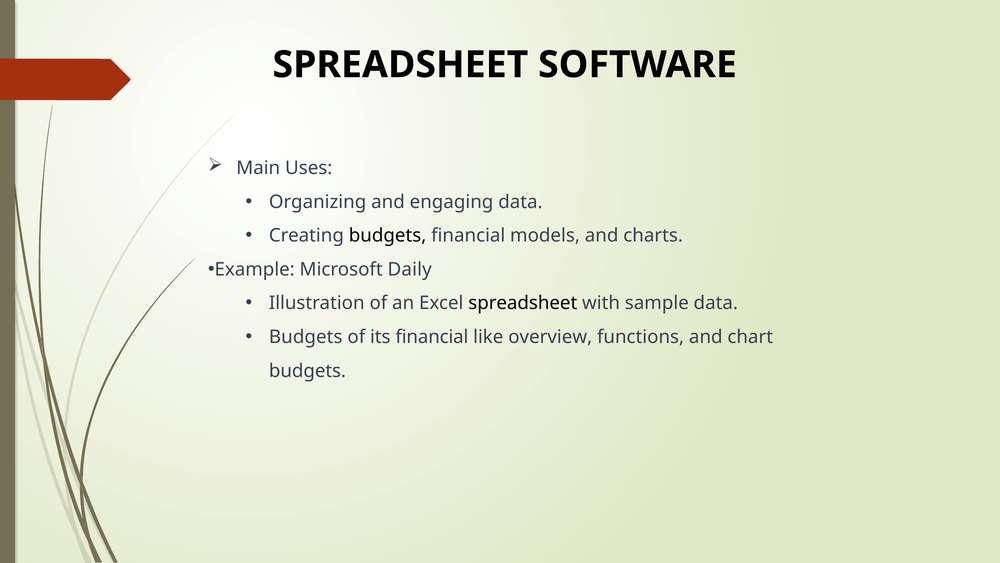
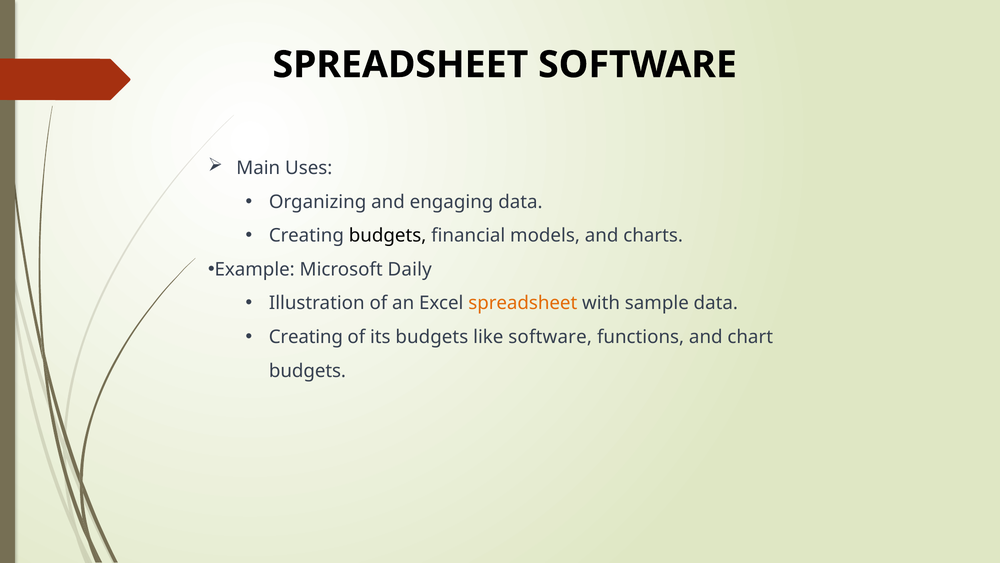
spreadsheet colour: black -> orange (523, 303)
Budgets: Budgets -> Creating (306, 337)
its financial: financial -> budgets (432, 337)
like overview: overview -> software (550, 337)
